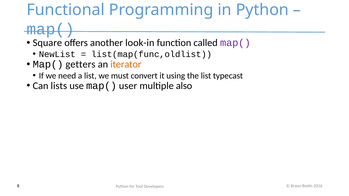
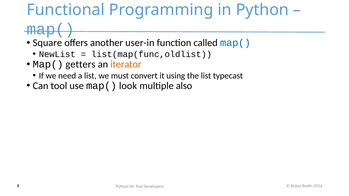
look-in: look-in -> user-in (140, 43)
map( colour: purple -> blue (235, 43)
Can lists: lists -> tool (59, 86)
user: user -> look (128, 86)
